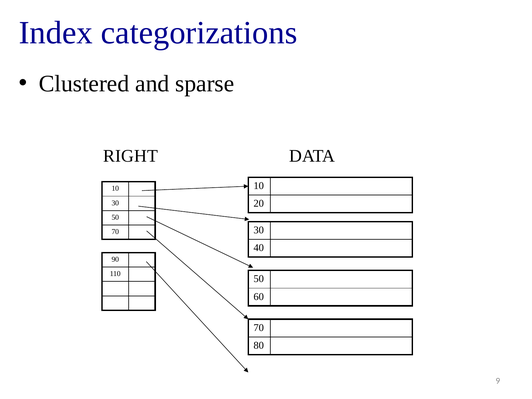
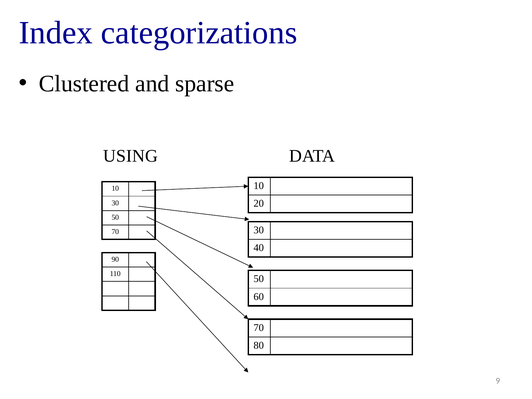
RIGHT: RIGHT -> USING (131, 156)
